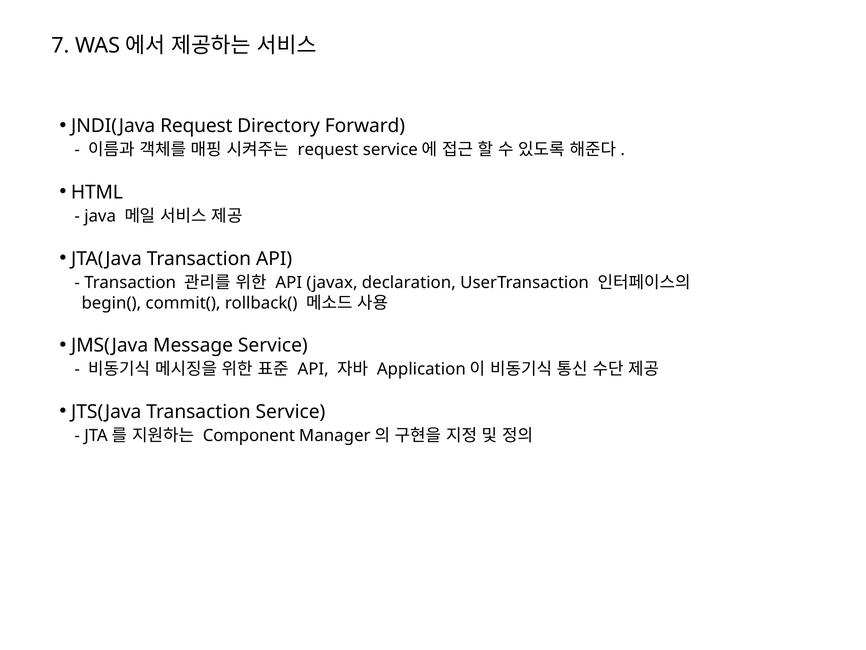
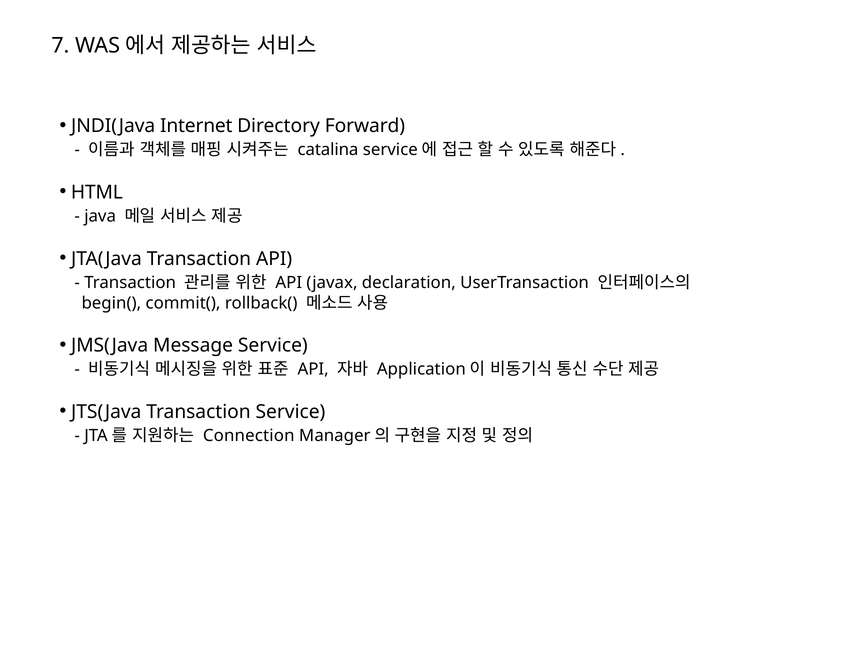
JNDI(Java Request: Request -> Internet (196, 126)
request: request -> catalina (328, 150)
Component: Component -> Connection (249, 435)
